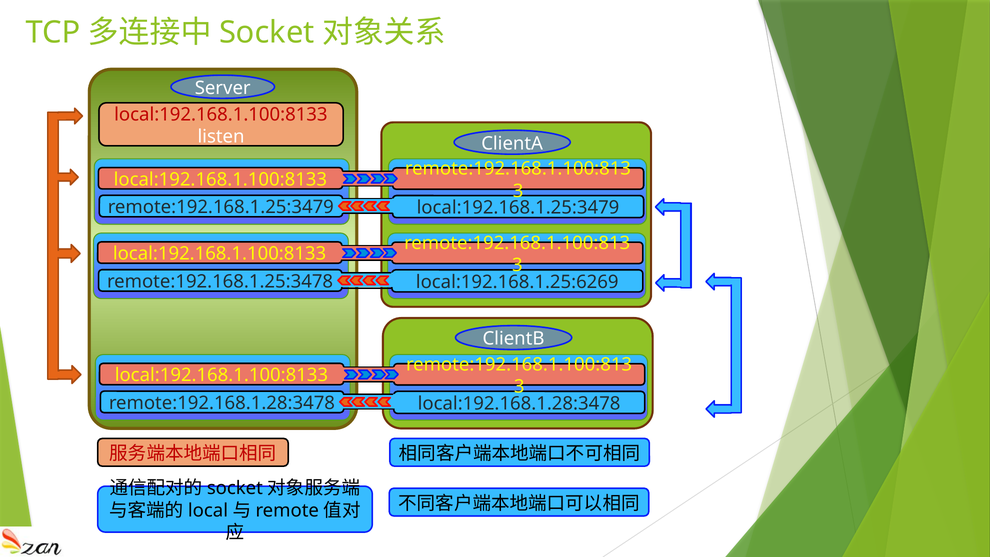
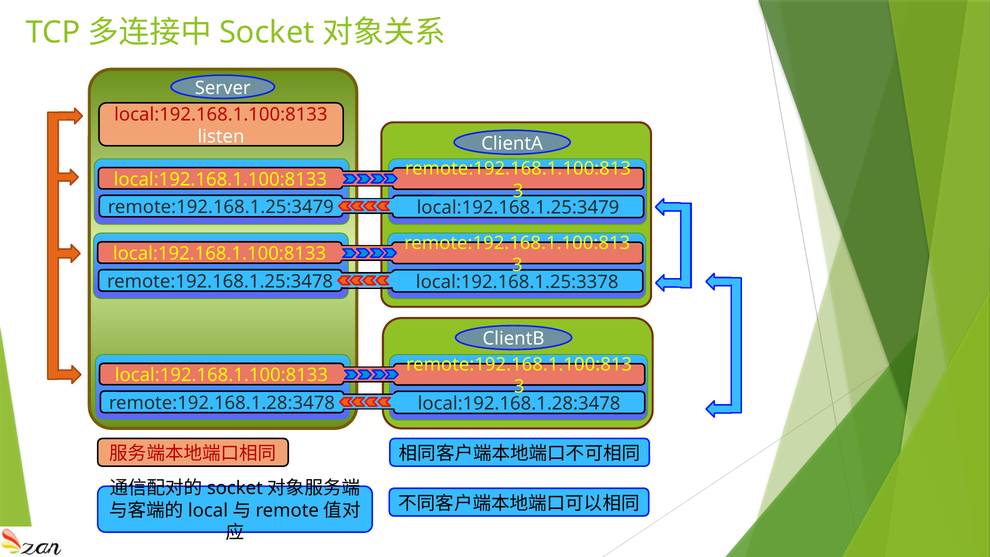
local:192.168.1.25:6269: local:192.168.1.25:6269 -> local:192.168.1.25:3378 (517, 282)
